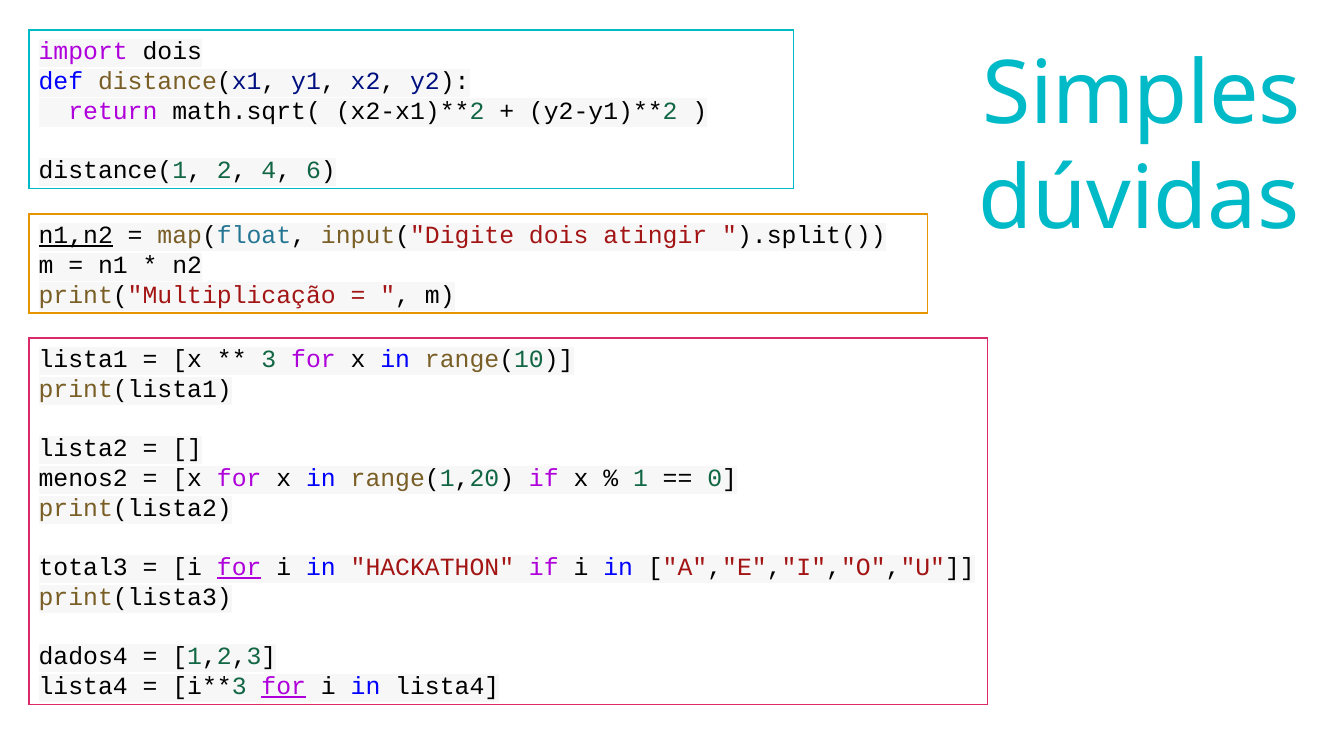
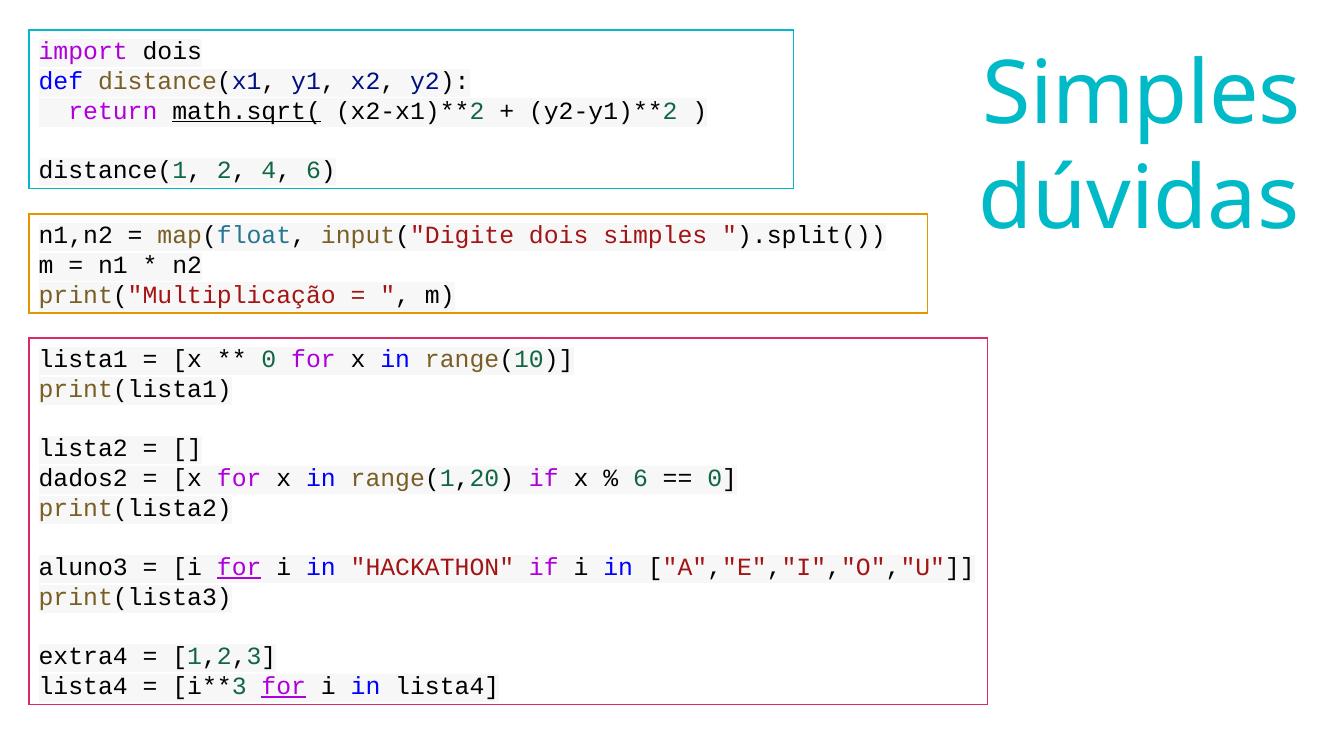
math.sqrt( underline: none -> present (247, 111)
n1,n2 underline: present -> none (76, 235)
dois atingir: atingir -> simples (655, 235)
3: 3 -> 0 (269, 359)
menos2: menos2 -> dados2 (83, 478)
1: 1 -> 6 (640, 478)
total3: total3 -> aluno3 (83, 567)
dados4: dados4 -> extra4 (83, 657)
